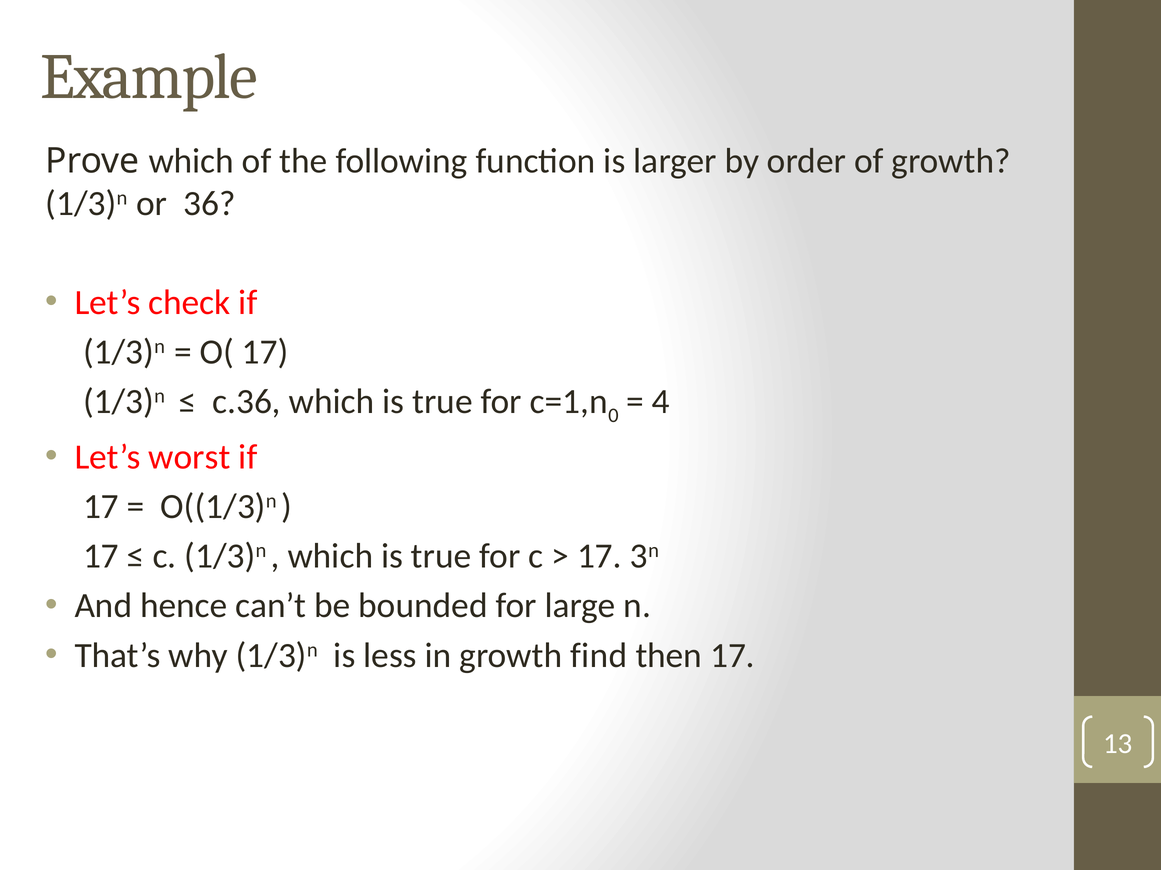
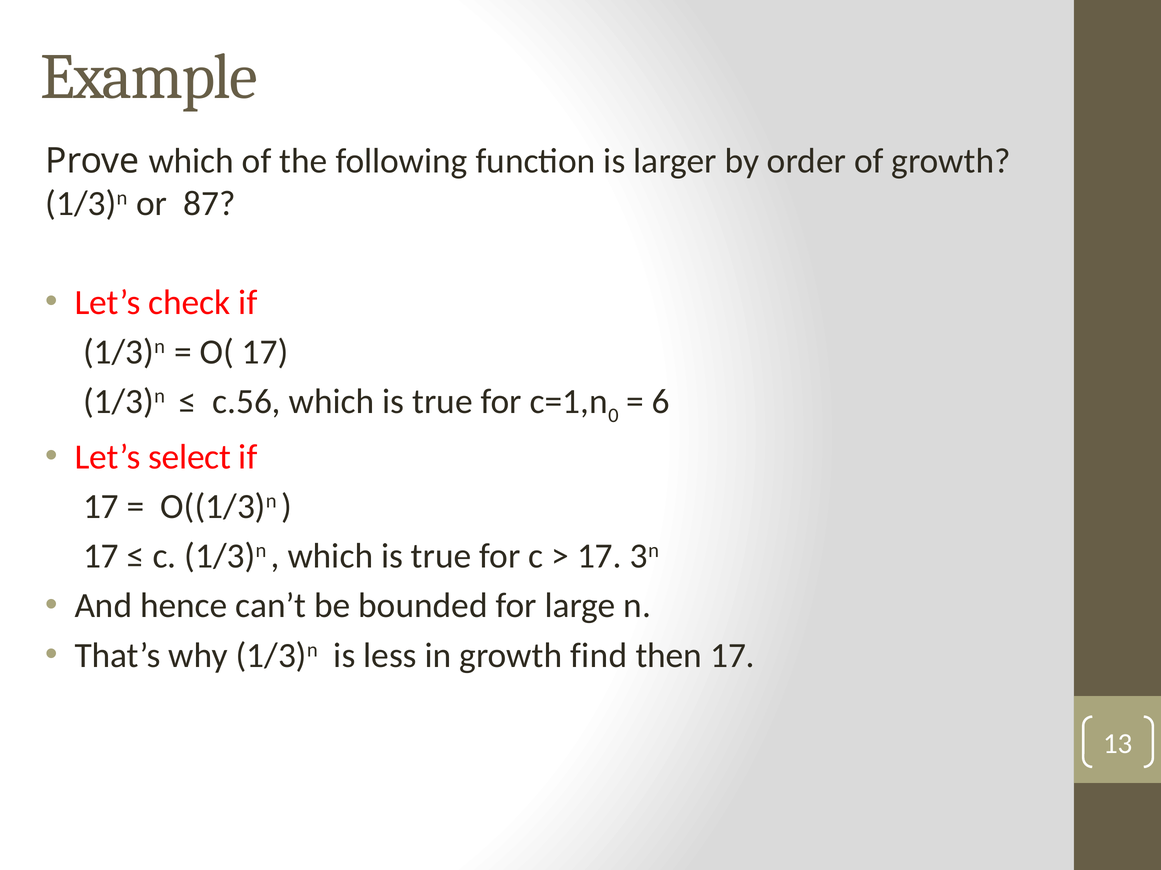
36: 36 -> 87 (209, 204)
c.36: c.36 -> c.56 (247, 402)
4: 4 -> 6 (661, 402)
worst: worst -> select (190, 458)
